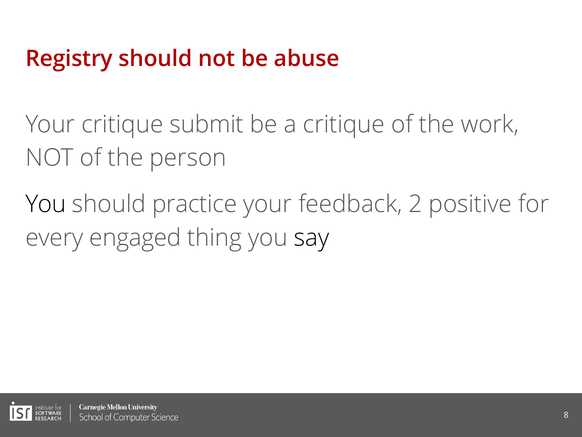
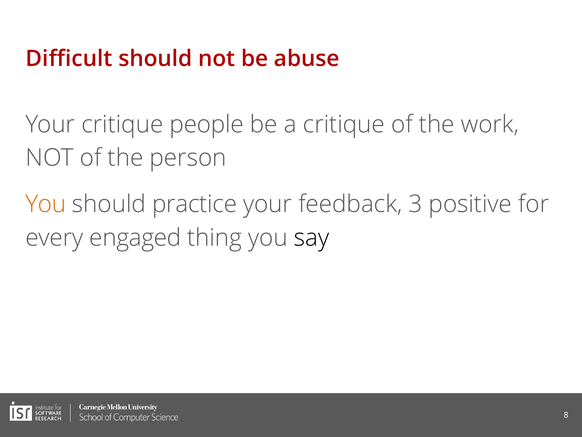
Registry: Registry -> Difficult (69, 59)
submit: submit -> people (207, 124)
You colour: black -> orange (46, 204)
2: 2 -> 3 (415, 204)
